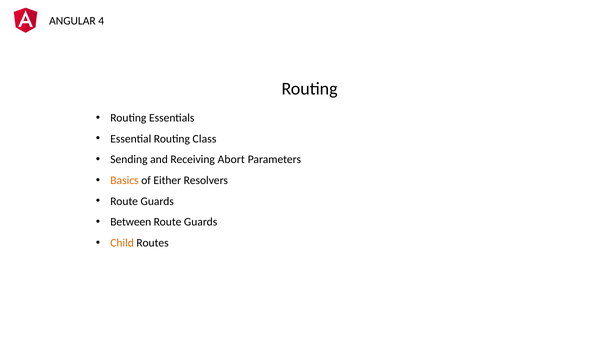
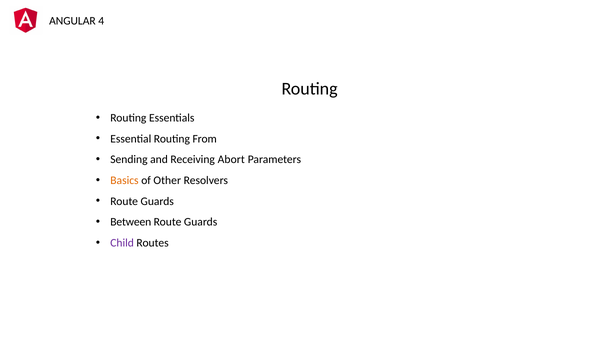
Class: Class -> From (205, 139)
Either: Either -> Other (167, 180)
Child colour: orange -> purple (122, 243)
